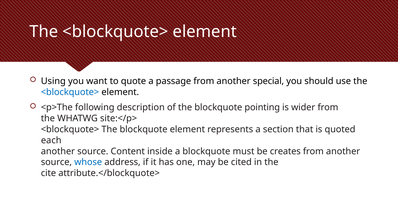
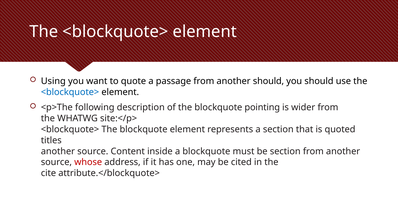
another special: special -> should (268, 81)
each: each -> titles (51, 140)
be creates: creates -> section (285, 151)
whose colour: blue -> red (88, 162)
